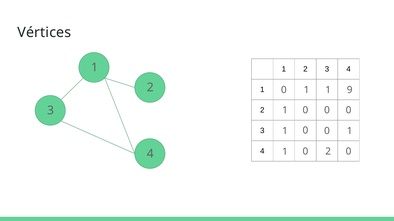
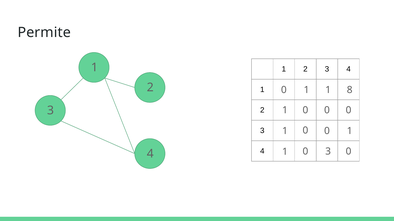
Vértices: Vértices -> Permite (44, 33)
9: 9 -> 8 (350, 90)
2: 2 -> 3 (328, 152)
